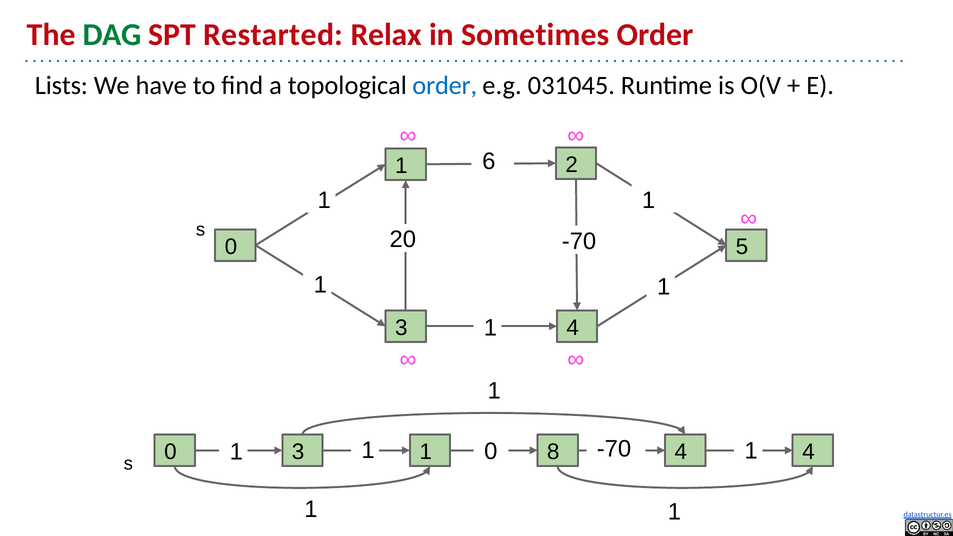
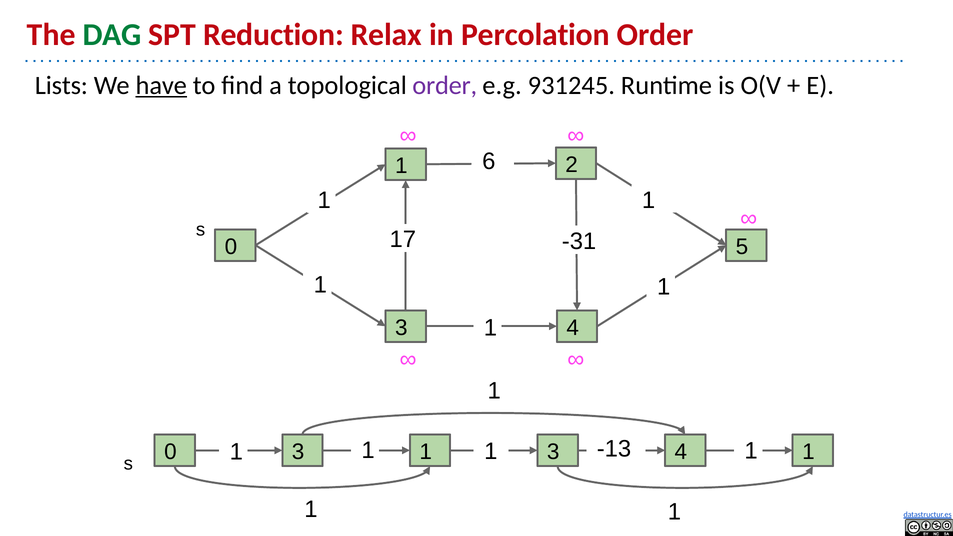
Restarted: Restarted -> Reduction (273, 35)
Sometimes: Sometimes -> Percolation (535, 35)
have underline: none -> present (161, 85)
order colour: blue -> purple (445, 85)
031045: 031045 -> 931245 (571, 85)
20: 20 -> 17 (403, 240)
-70: -70 -> -31 (579, 241)
-70: -70 -> -13 (614, 449)
0: 0 -> 1 (491, 451)
3 8: 8 -> 3 (553, 452)
4 4: 4 -> 1 (809, 452)
